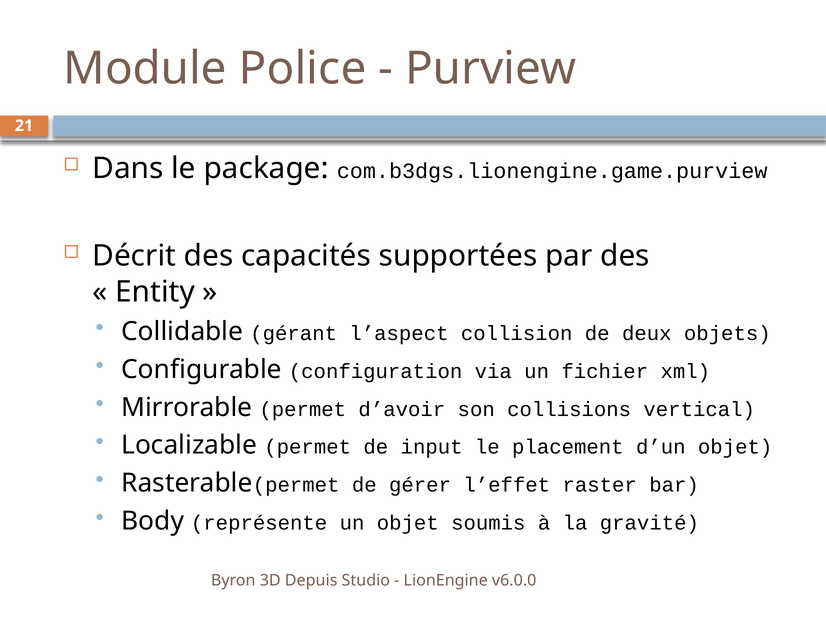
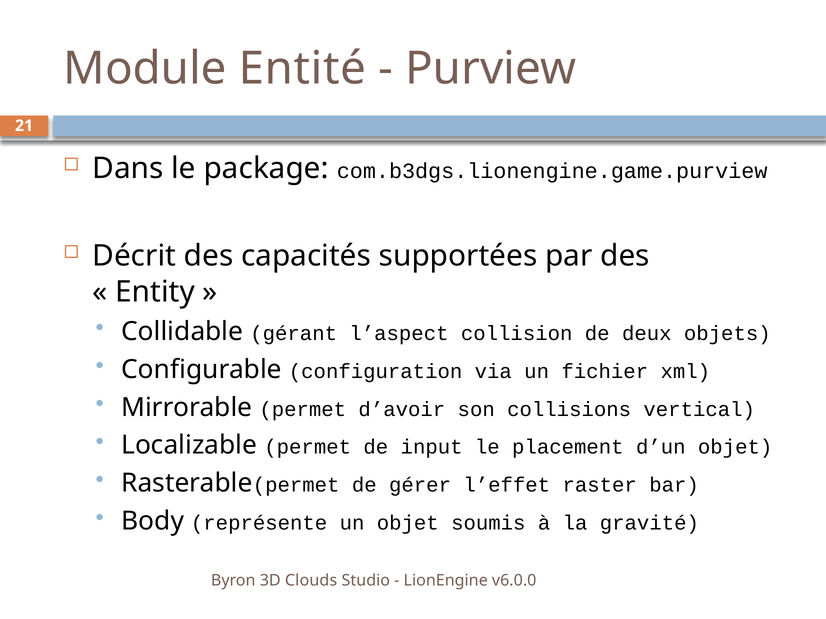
Police: Police -> Entité (302, 69)
Depuis: Depuis -> Clouds (311, 581)
